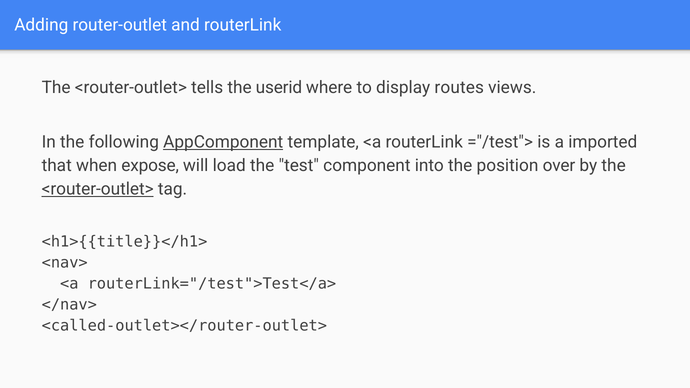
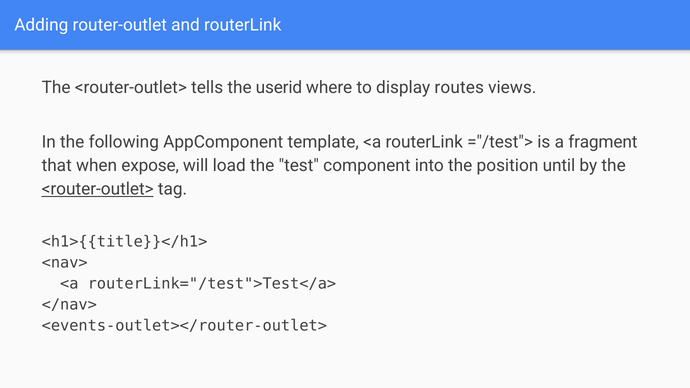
AppComponent underline: present -> none (223, 142)
imported: imported -> fragment (603, 142)
over: over -> until (559, 166)
<called-outlet></router-outlet>: <called-outlet></router-outlet> -> <events-outlet></router-outlet> (184, 326)
